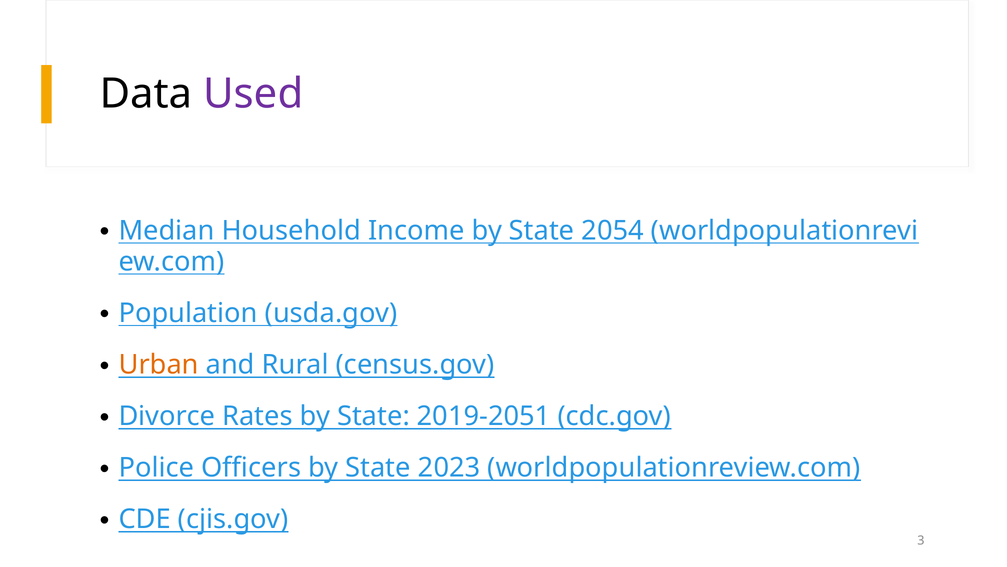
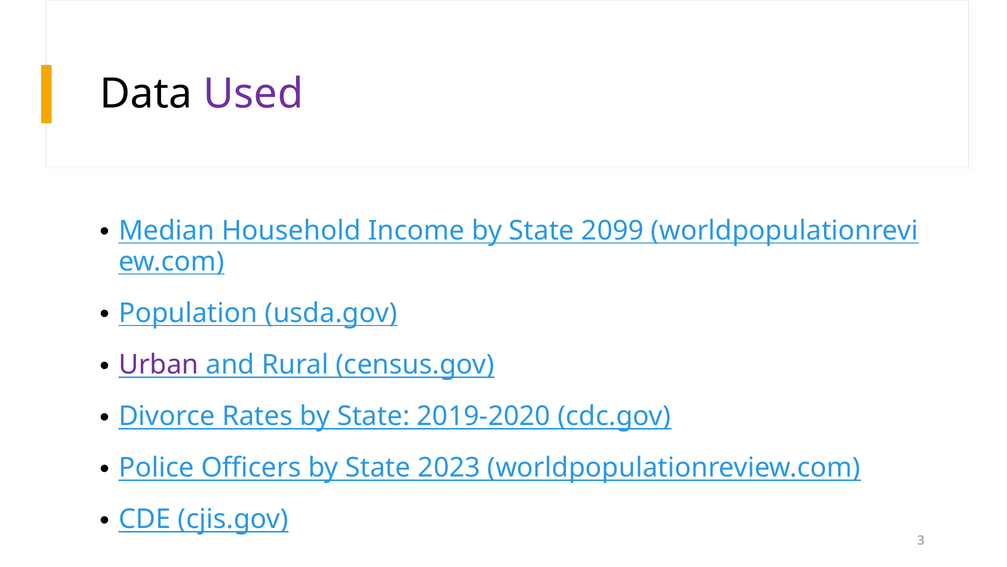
2054: 2054 -> 2099 (613, 230)
Urban colour: orange -> purple (159, 364)
2019-2051: 2019-2051 -> 2019-2020 (484, 416)
